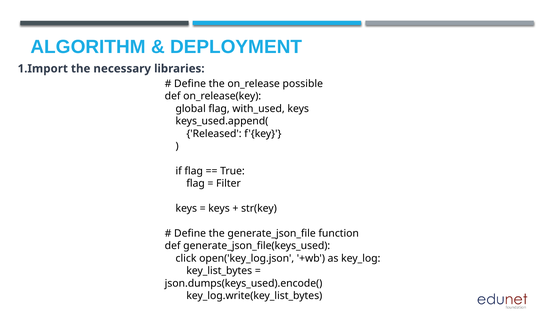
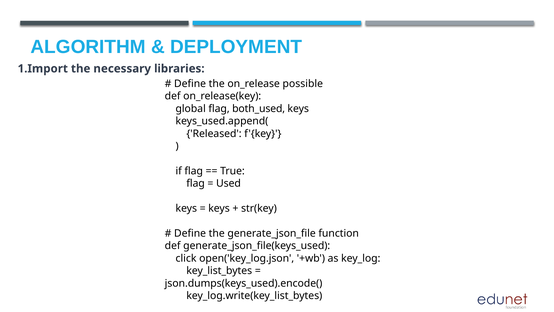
with_used: with_used -> both_used (259, 108)
Filter: Filter -> Used (228, 183)
